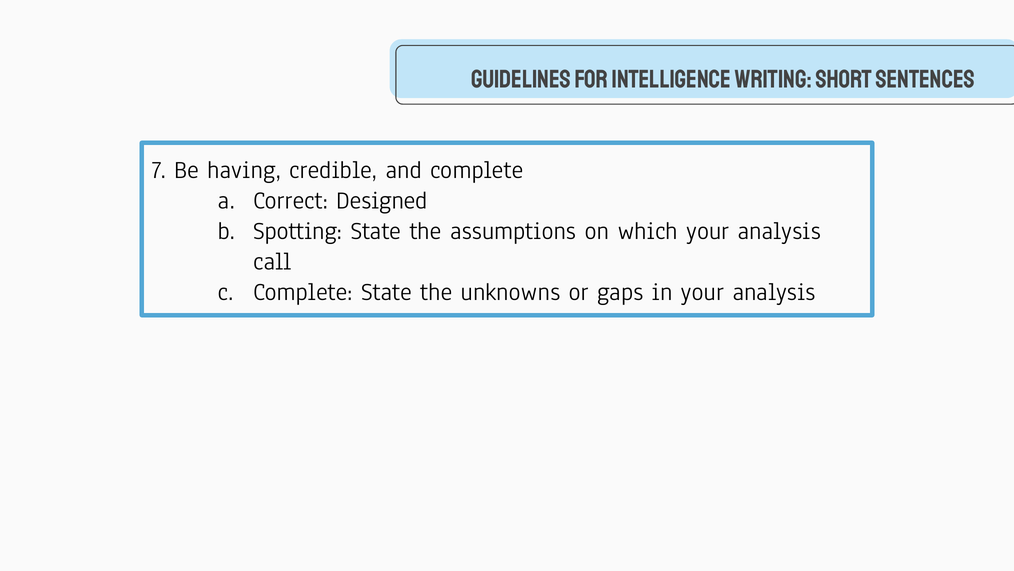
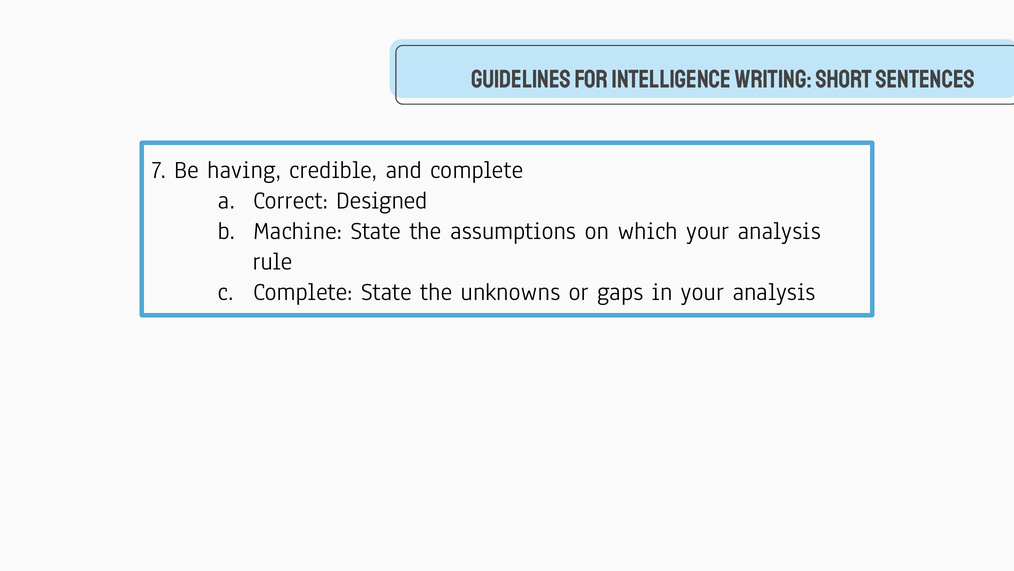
Spotting: Spotting -> Machine (298, 231)
call: call -> rule (273, 261)
